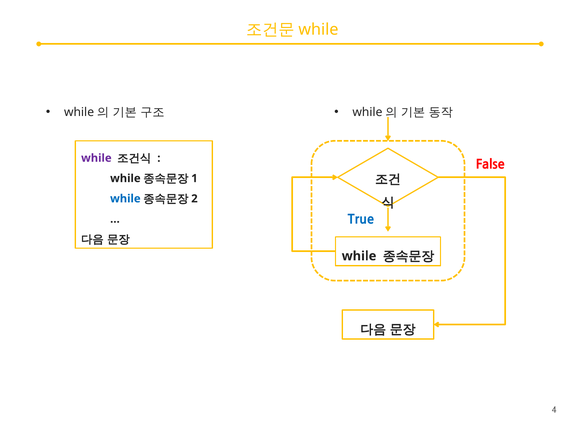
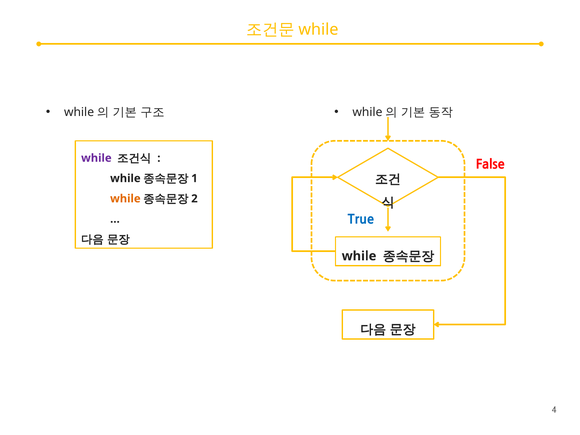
while colour: blue -> orange (125, 199)
